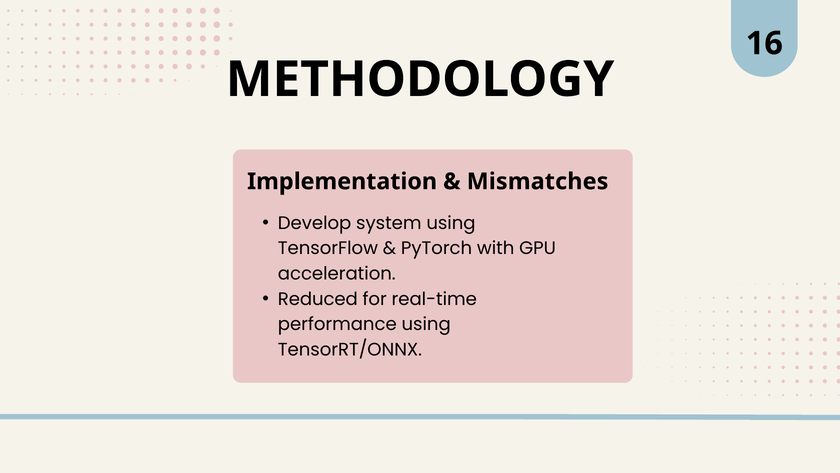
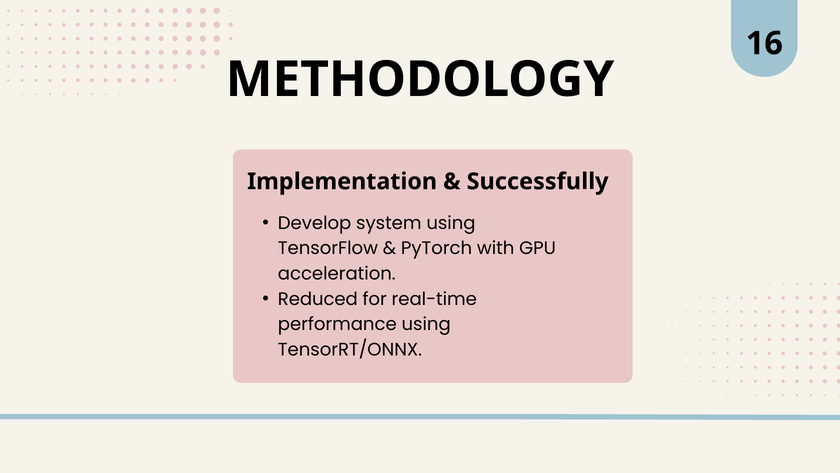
Mismatches: Mismatches -> Successfully (538, 181)
